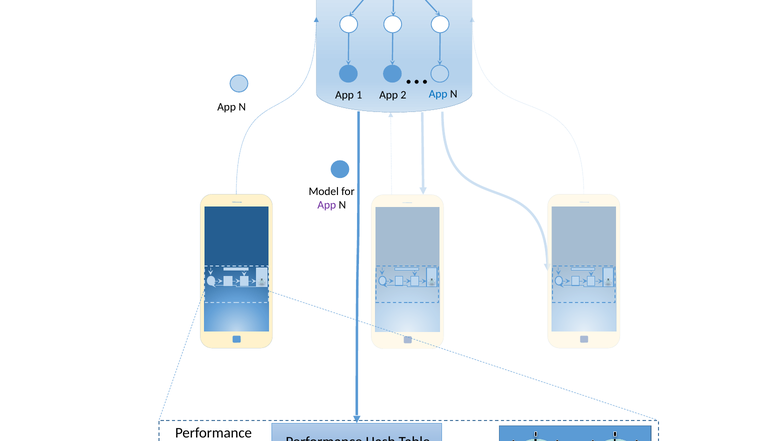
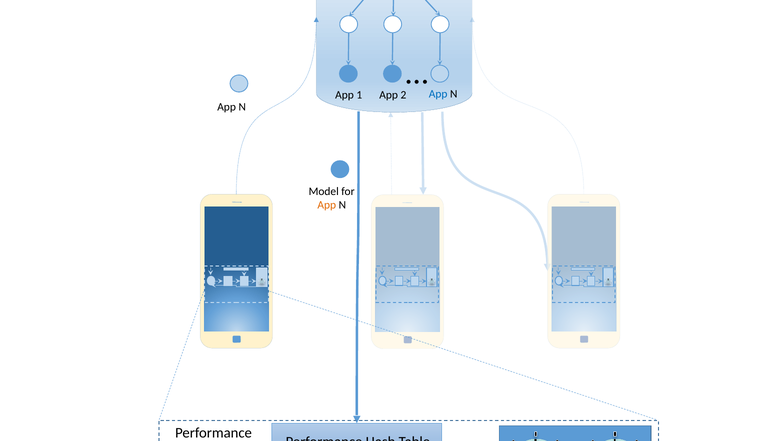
App colour: purple -> orange (327, 205)
